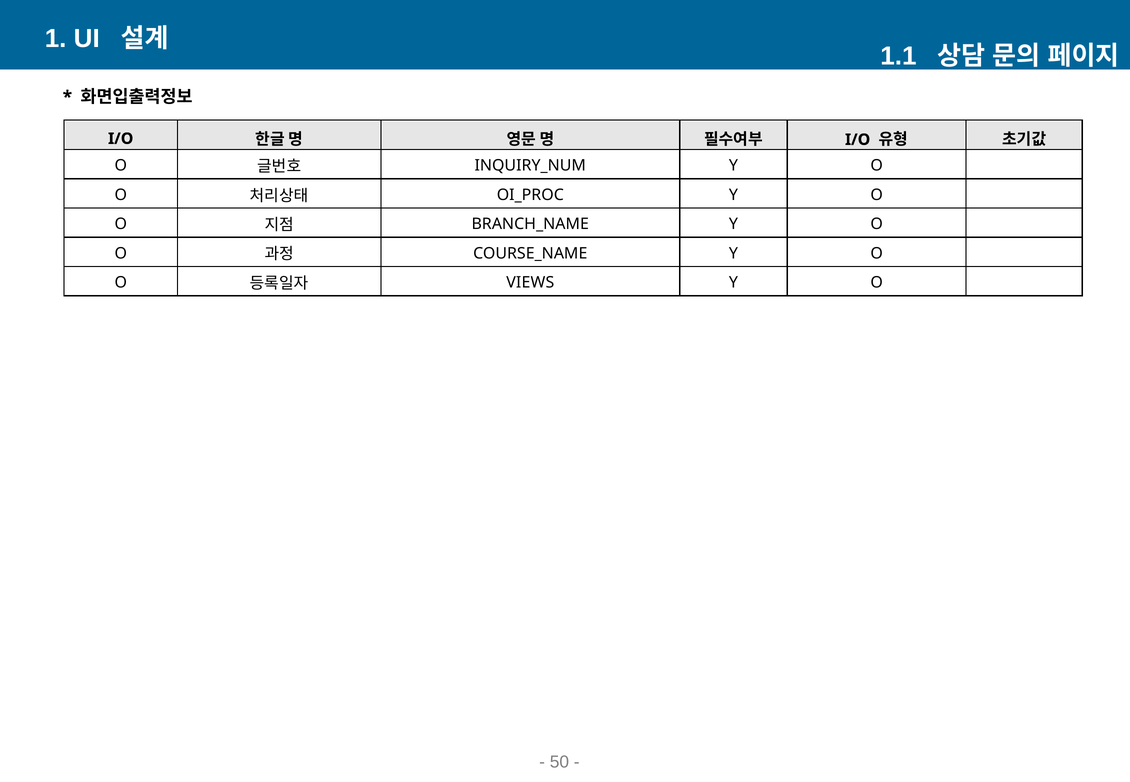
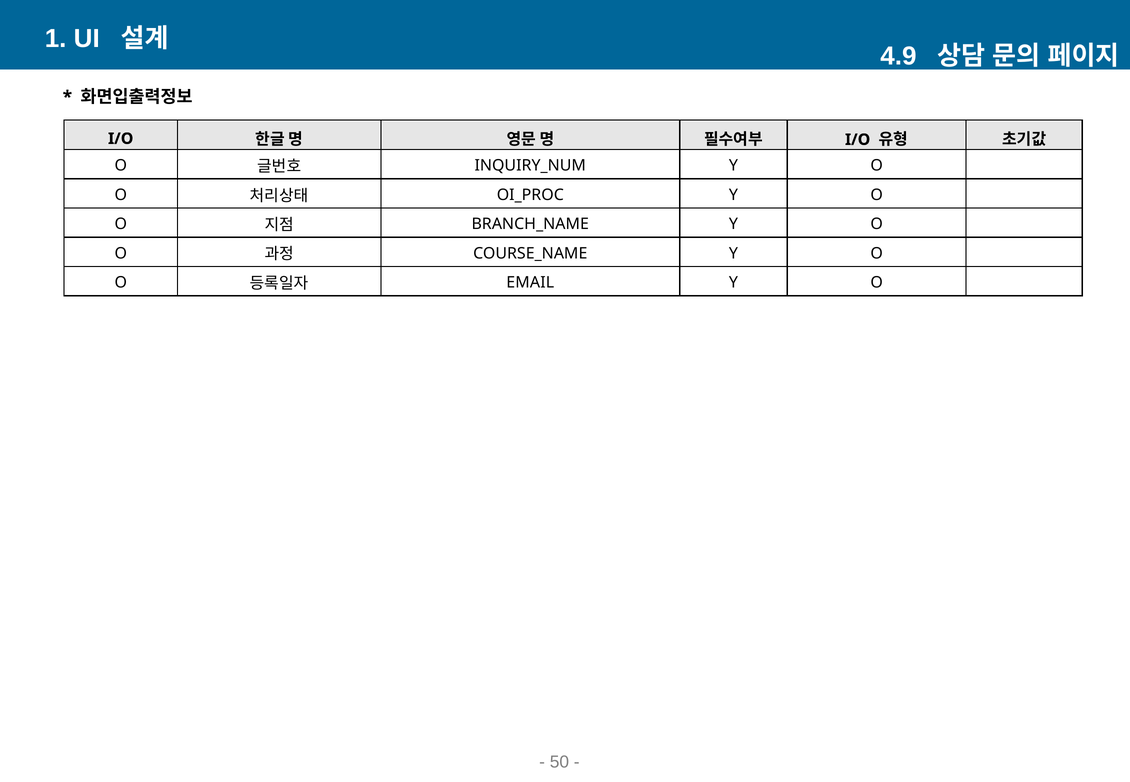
1.1: 1.1 -> 4.9 (898, 56)
VIEWS: VIEWS -> EMAIL (530, 283)
